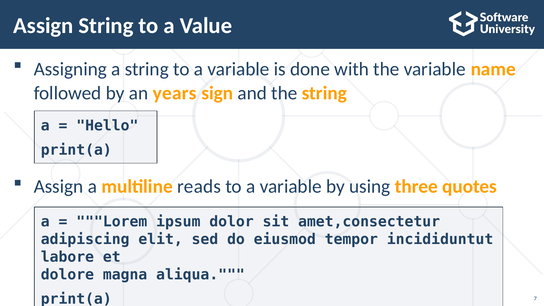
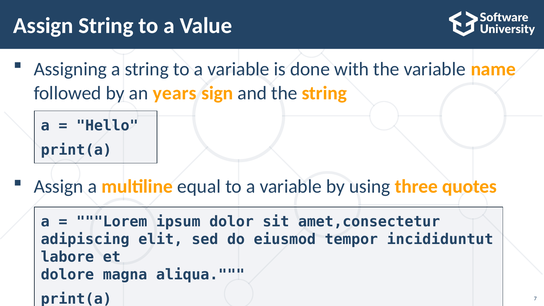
reads: reads -> equal (199, 186)
